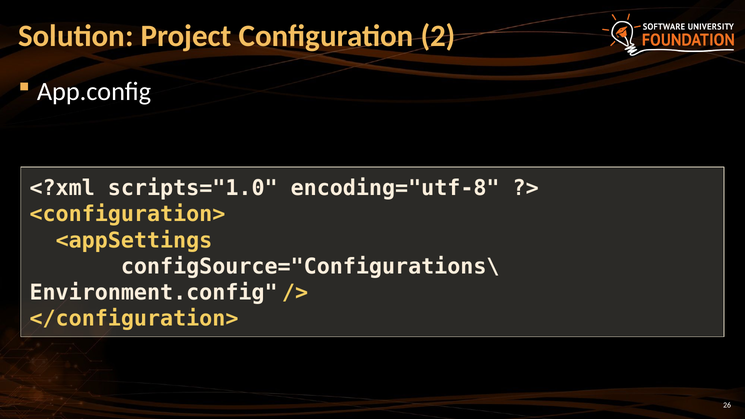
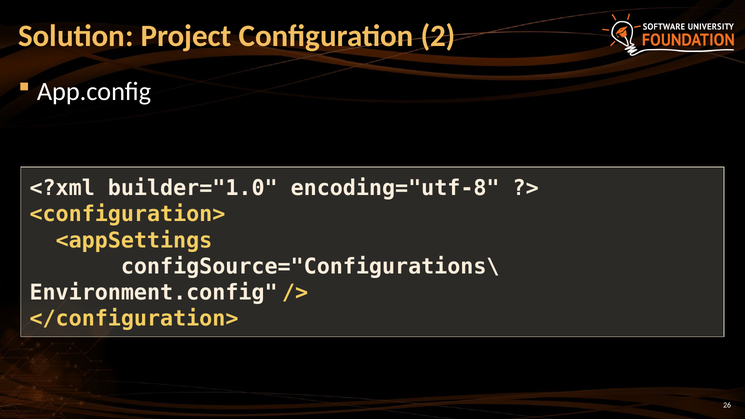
scripts="1.0: scripts="1.0 -> builder="1.0 (193, 188)
